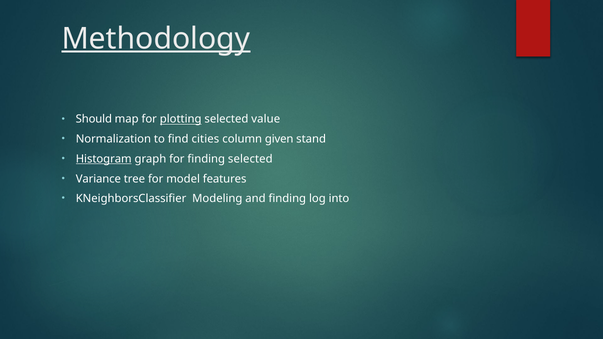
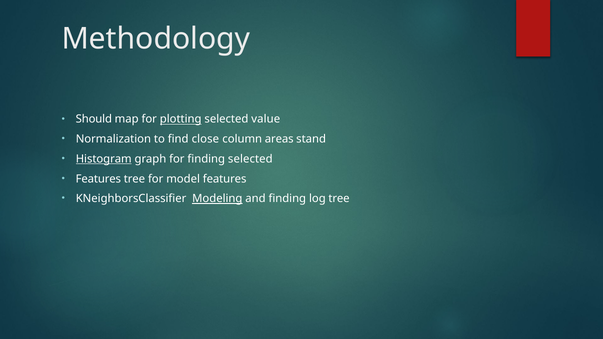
Methodology underline: present -> none (156, 39)
cities: cities -> close (205, 139)
given: given -> areas (279, 139)
Variance: Variance -> Features (98, 179)
Modeling underline: none -> present (217, 199)
log into: into -> tree (339, 199)
